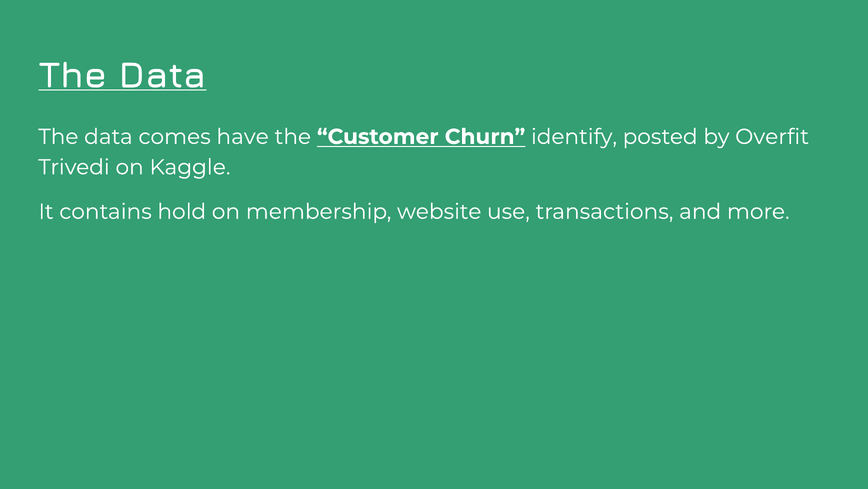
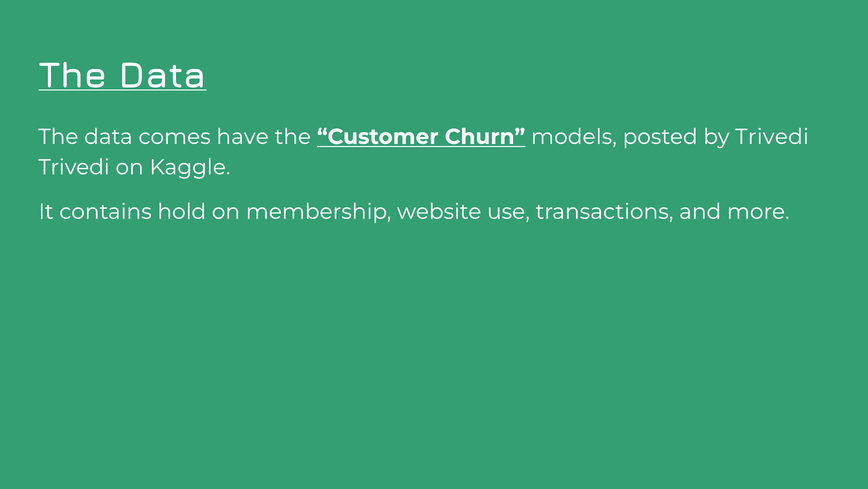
identify: identify -> models (574, 137)
by Overfit: Overfit -> Trivedi (772, 137)
